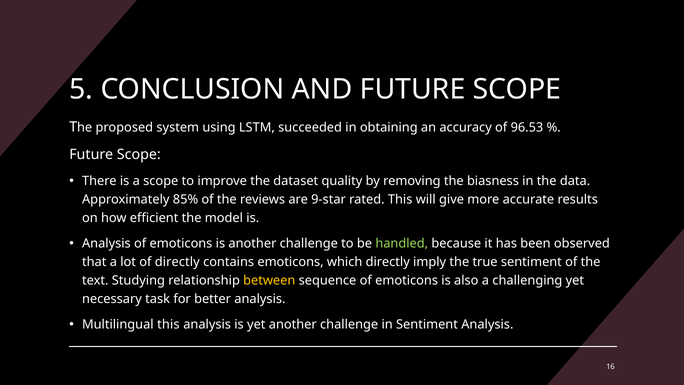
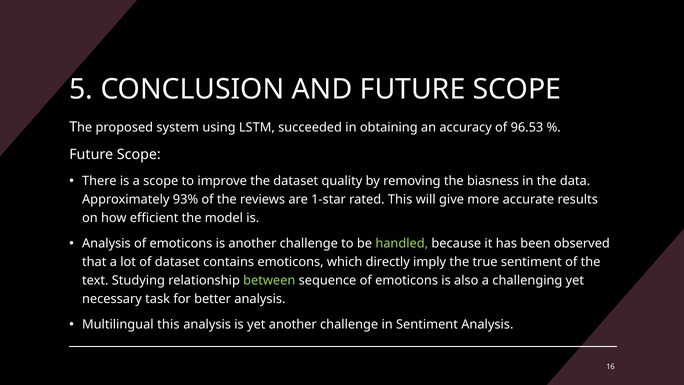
85%: 85% -> 93% (186, 199)
9-star: 9-star -> 1-star (329, 199)
of directly: directly -> dataset (177, 262)
between colour: yellow -> light green (269, 280)
